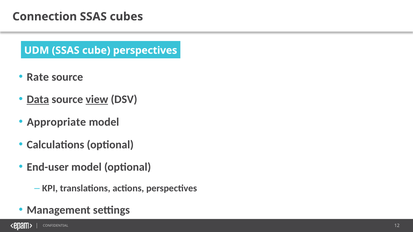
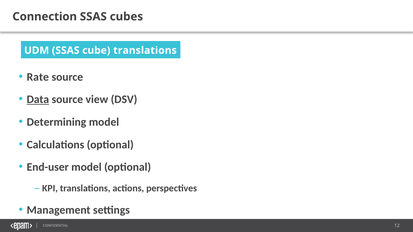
cube perspectives: perspectives -> translations (145, 50)
view underline: present -> none (97, 100)
Appropriate: Appropriate -> Determining (56, 122)
